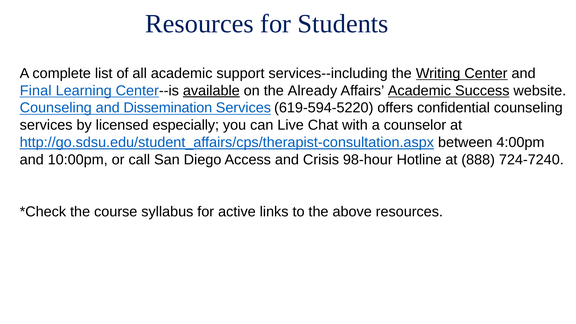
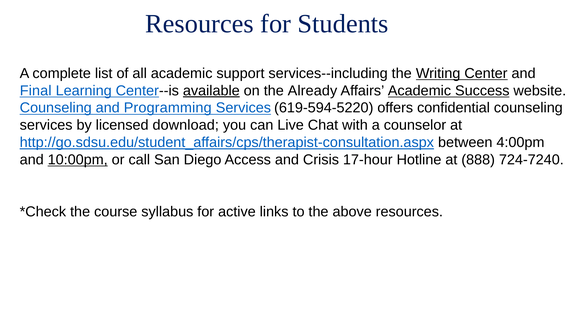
Dissemination: Dissemination -> Programming (168, 108)
especially: especially -> download (186, 125)
10:00pm underline: none -> present (78, 160)
98-hour: 98-hour -> 17-hour (368, 160)
